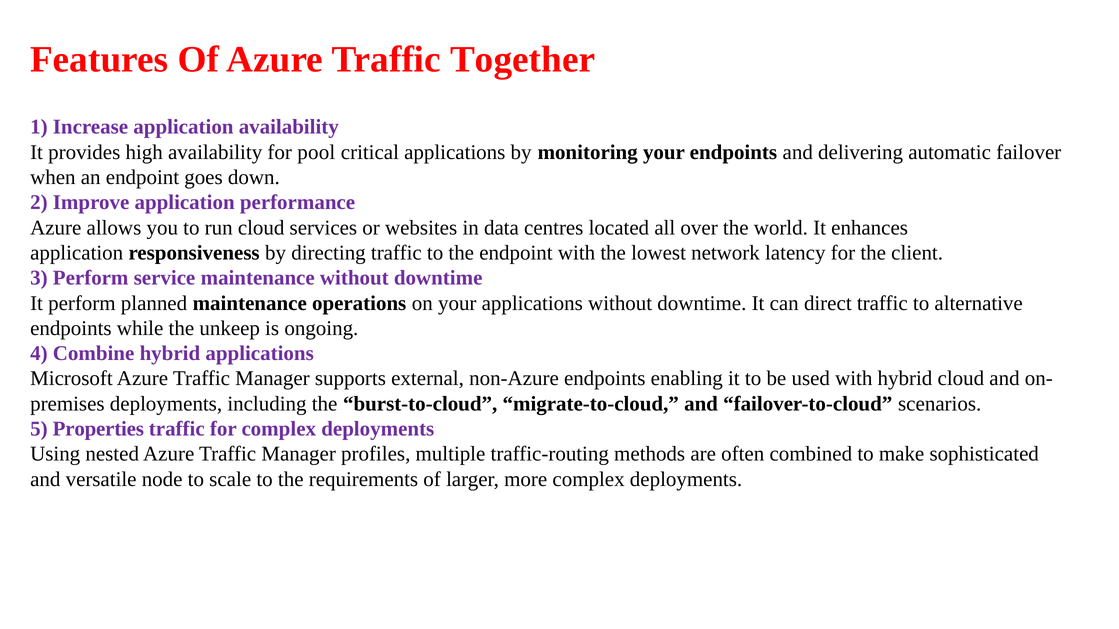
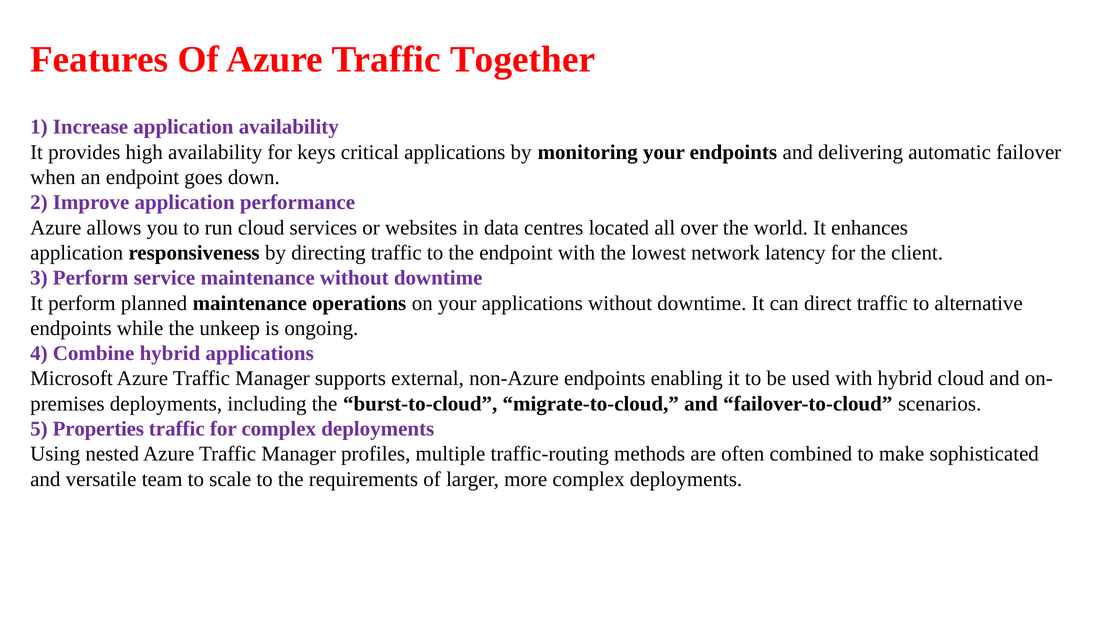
pool: pool -> keys (316, 152)
node: node -> team (162, 480)
